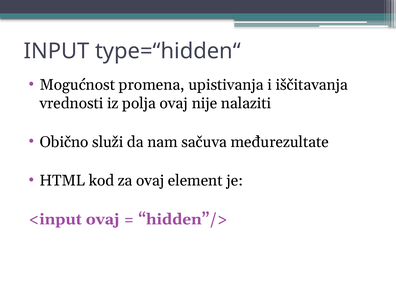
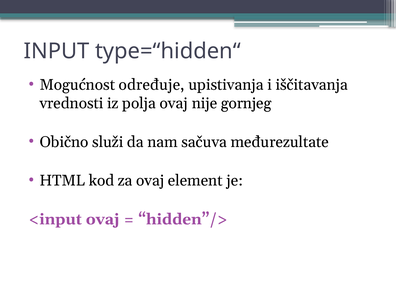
promena: promena -> određuje (152, 85)
nalaziti: nalaziti -> gornjeg (246, 103)
